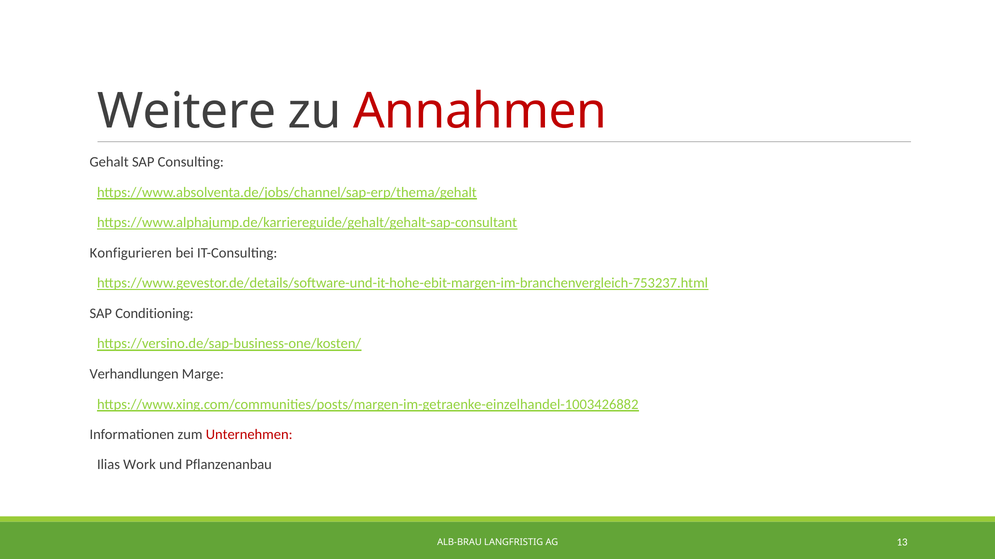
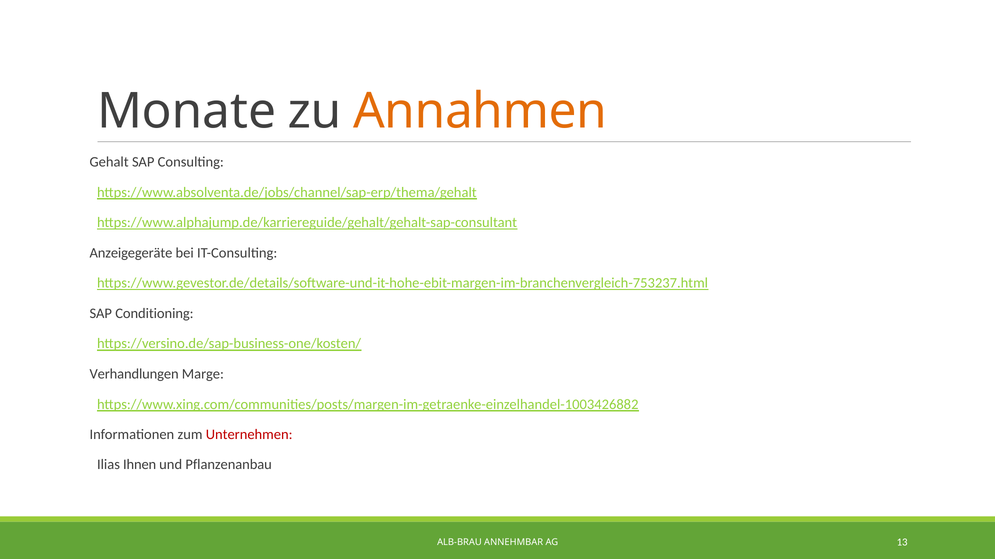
Weitere: Weitere -> Monate (187, 111)
Annahmen colour: red -> orange (480, 111)
Konfigurieren: Konfigurieren -> Anzeigegeräte (131, 253)
Work: Work -> Ihnen (140, 465)
LANGFRISTIG: LANGFRISTIG -> ANNEHMBAR (514, 543)
